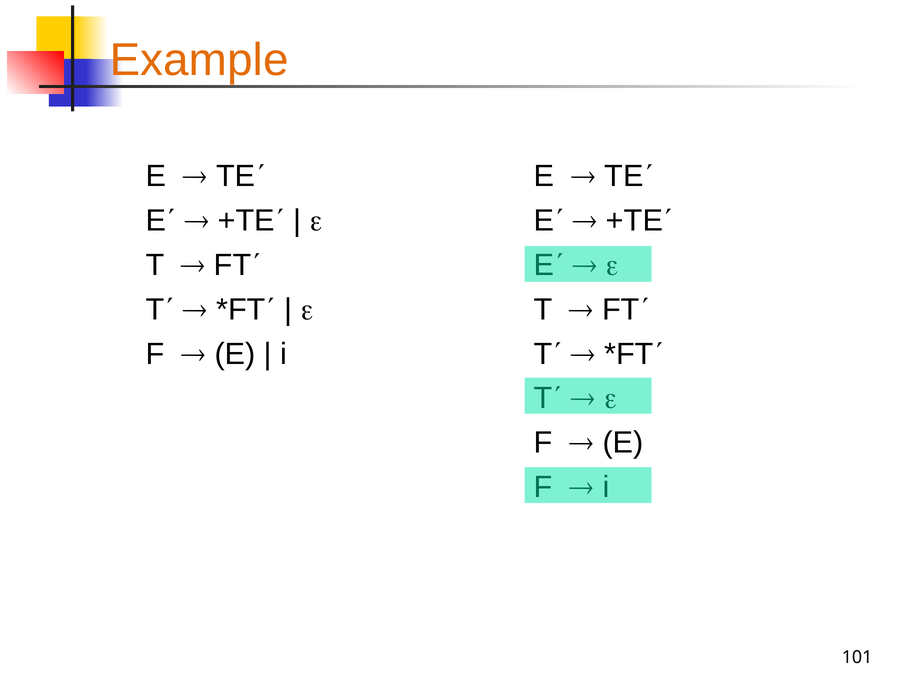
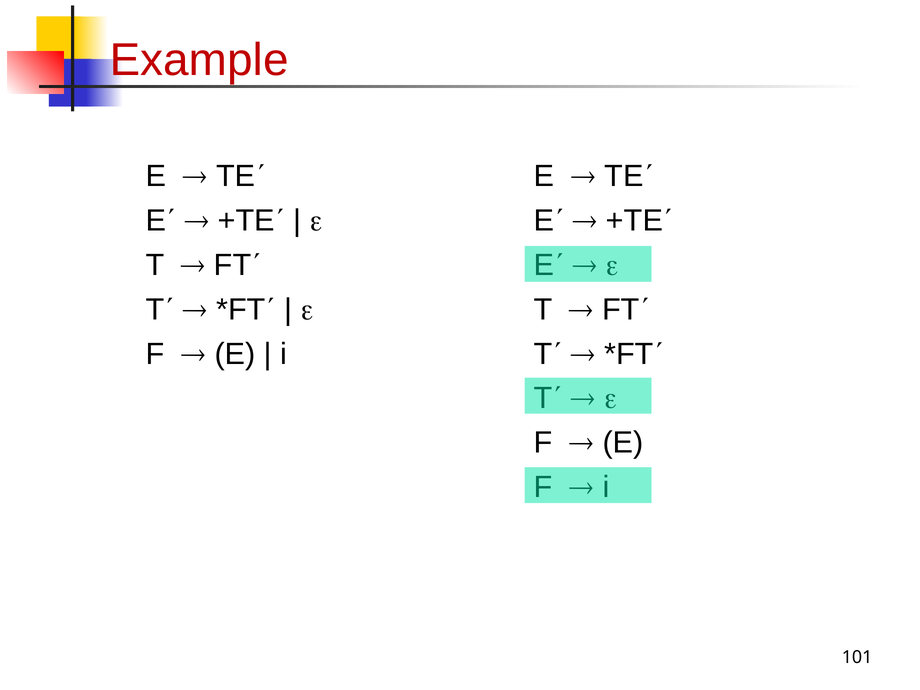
Example colour: orange -> red (199, 60)
